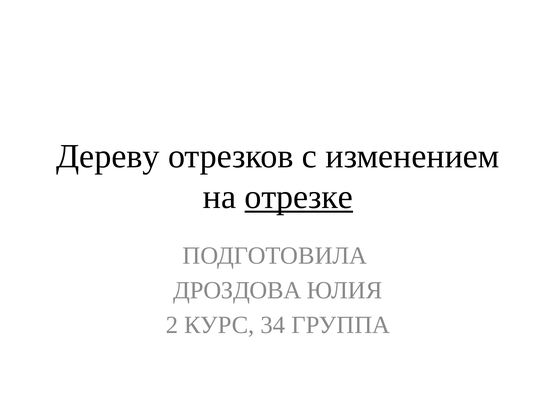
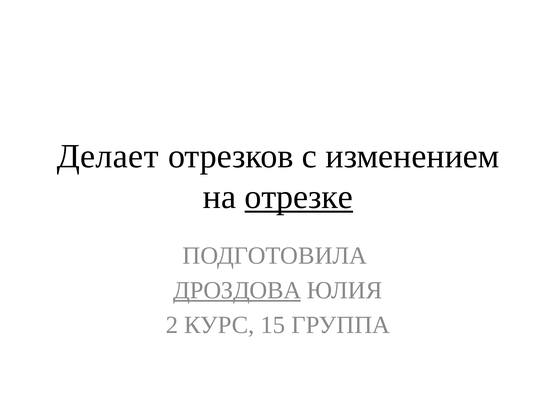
Дереву: Дереву -> Делает (108, 156)
ДРОЗДОВА underline: none -> present (237, 290)
34: 34 -> 15 (273, 325)
